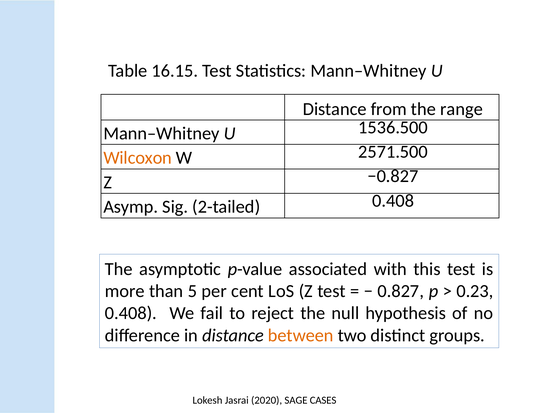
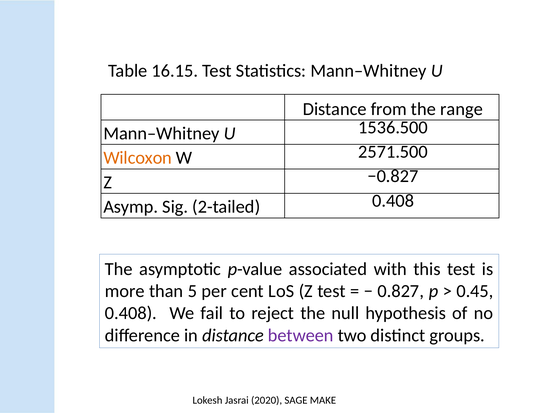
0.23: 0.23 -> 0.45 (475, 291)
between colour: orange -> purple (301, 335)
CASES: CASES -> MAKE (323, 400)
